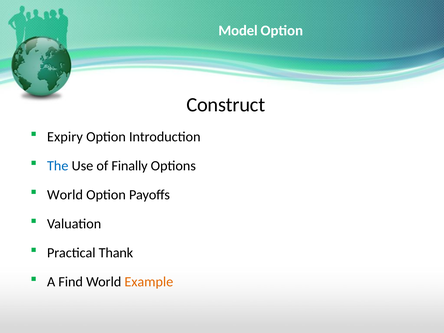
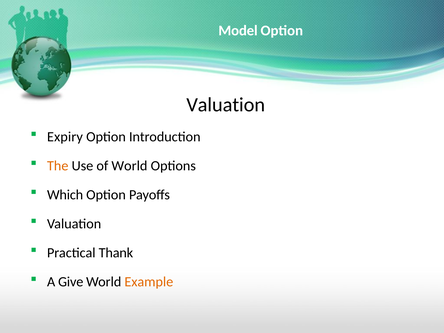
Construct: Construct -> Valuation (226, 105)
The colour: blue -> orange (58, 166)
of Finally: Finally -> World (129, 166)
World: World -> Which (65, 195)
Find: Find -> Give (71, 282)
